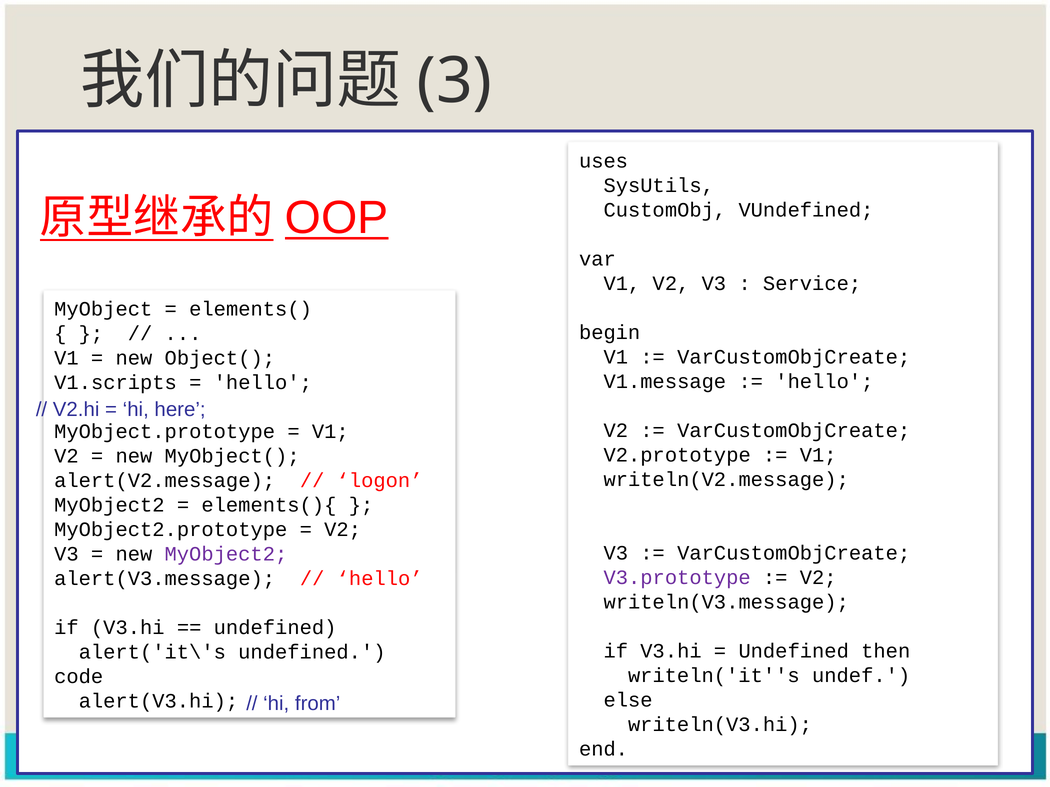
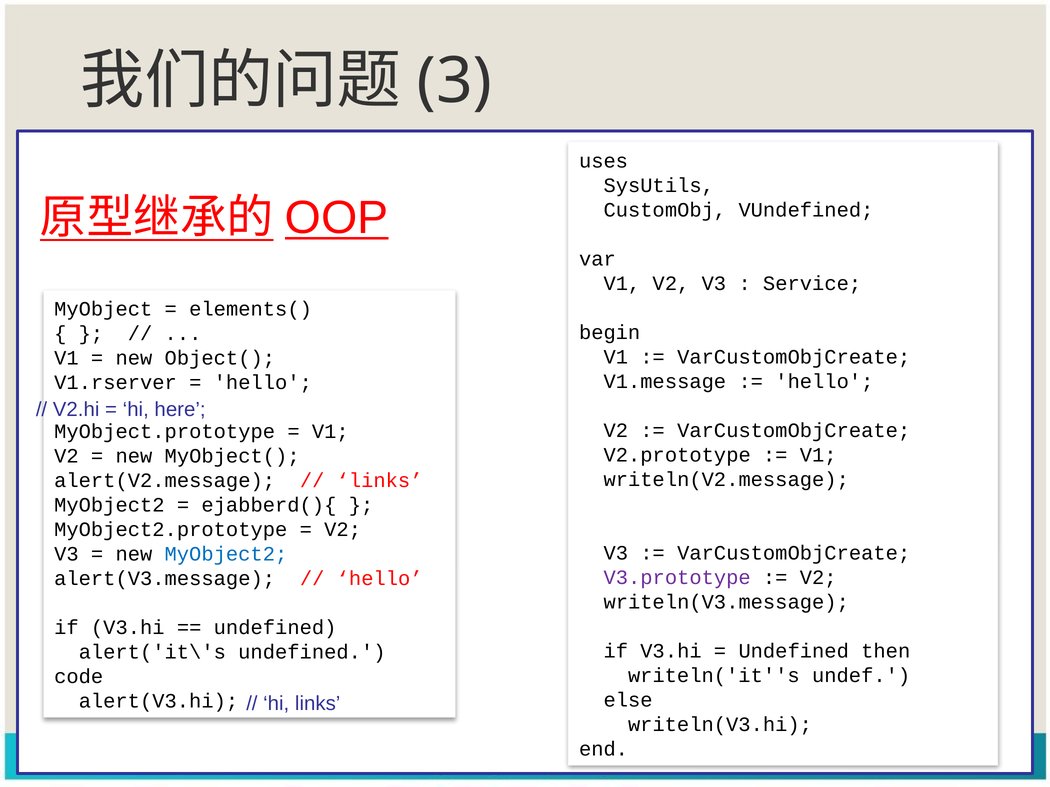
V1.scripts: V1.scripts -> V1.rserver (116, 383)
logon: logon -> links (380, 481)
elements(){: elements(){ -> ejabberd(){ (269, 506)
MyObject2 colour: purple -> blue (226, 555)
hi from: from -> links (318, 704)
